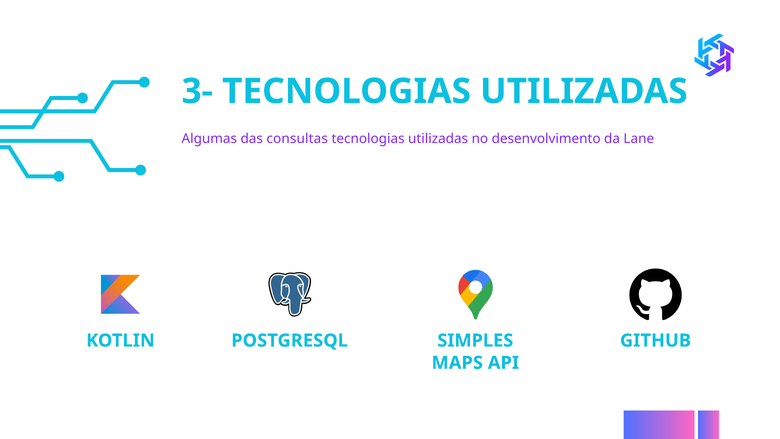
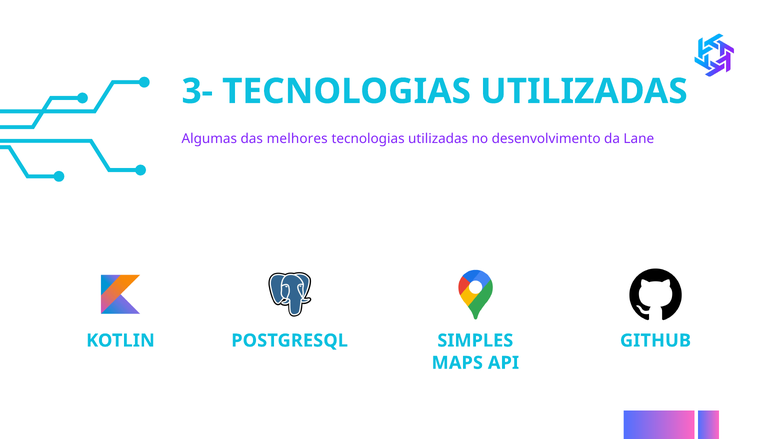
consultas: consultas -> melhores (297, 139)
